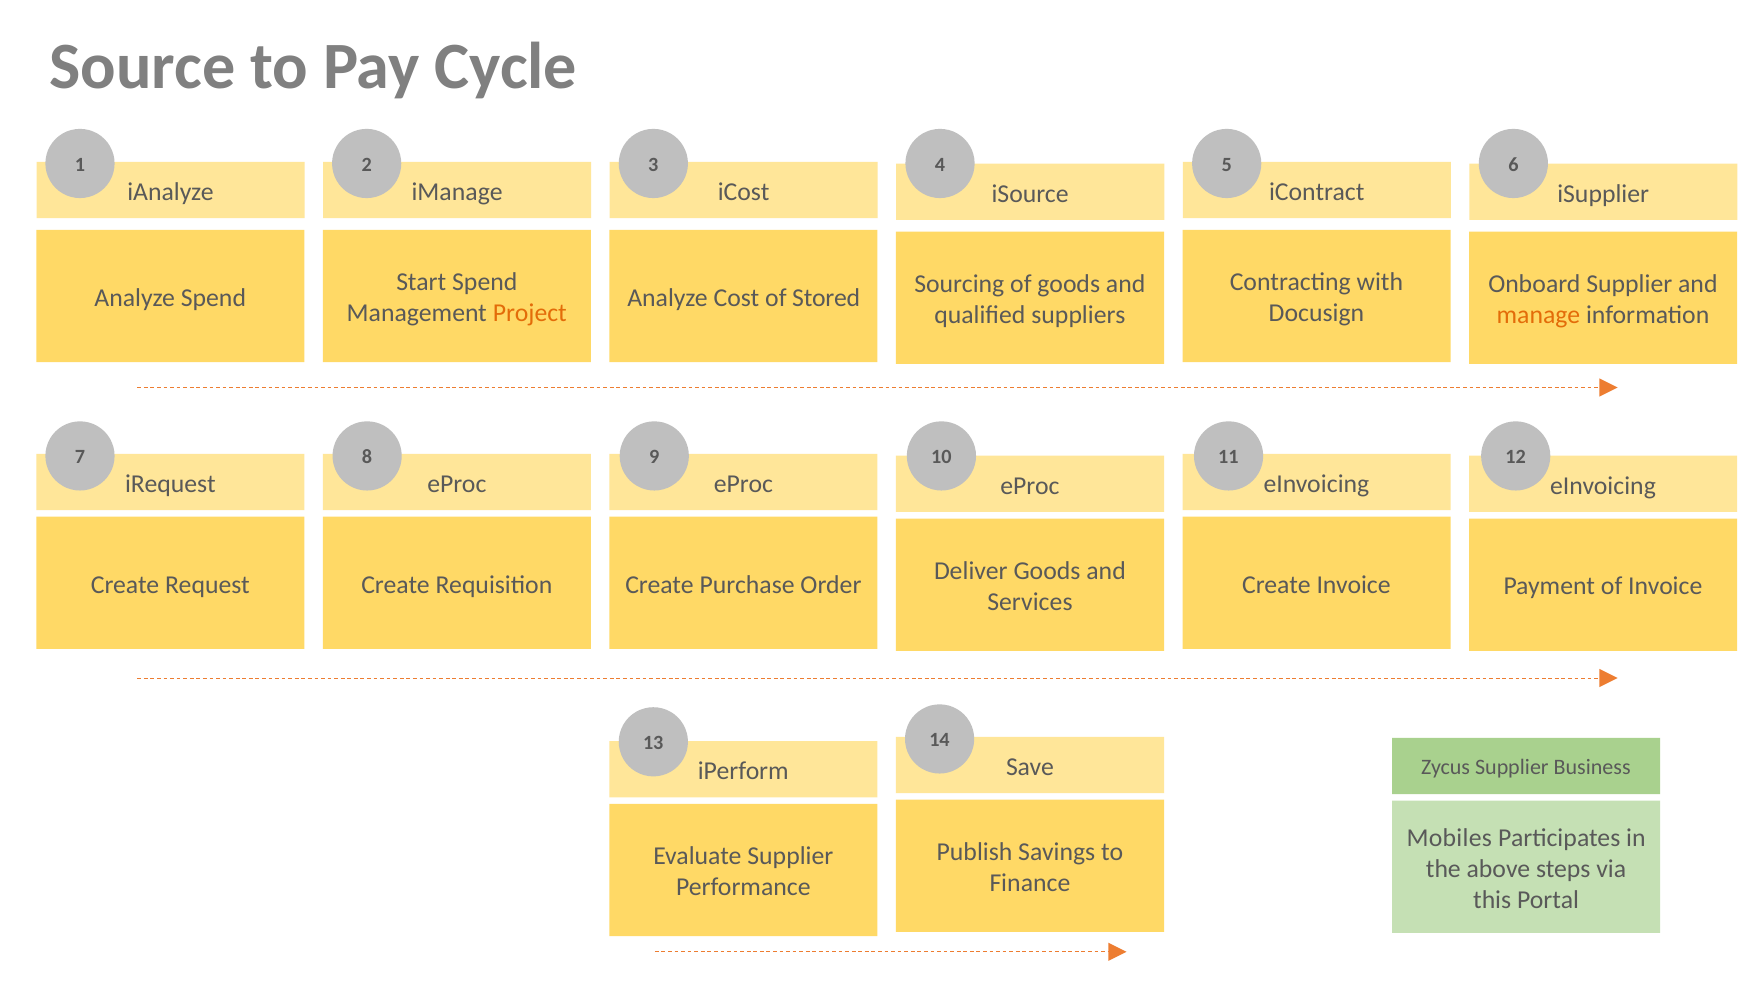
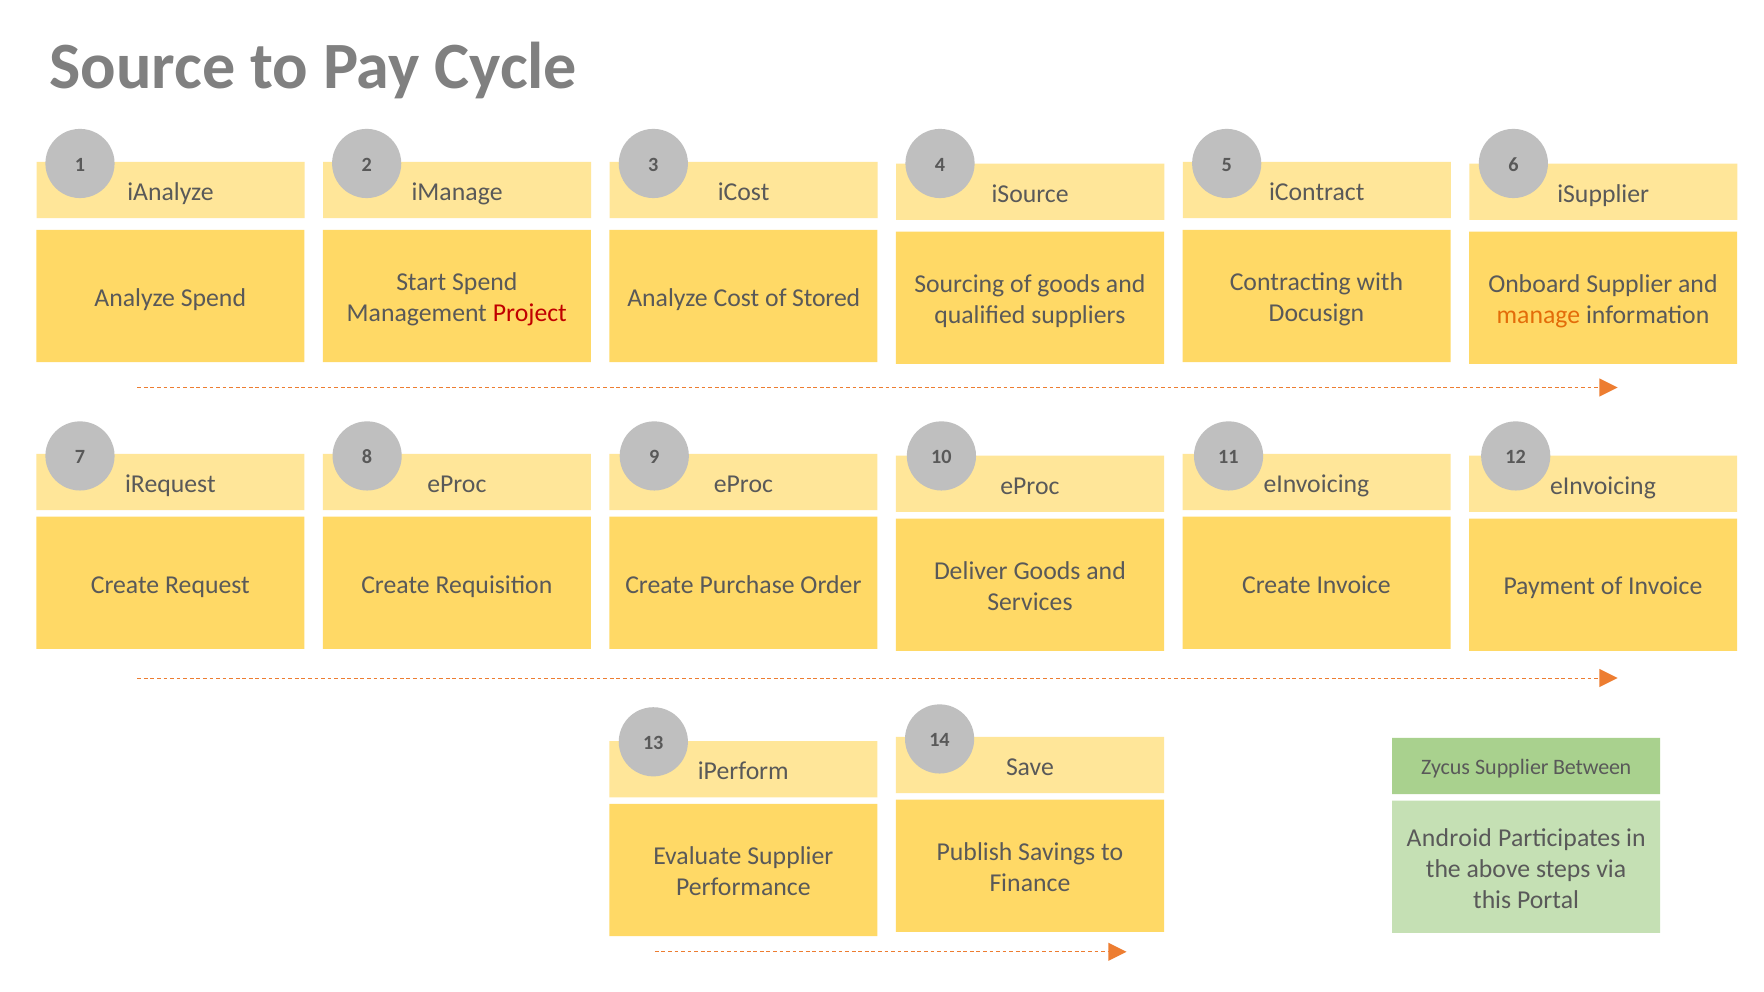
Project colour: orange -> red (530, 313)
Business: Business -> Between (1592, 768)
Mobiles: Mobiles -> Android (1449, 838)
